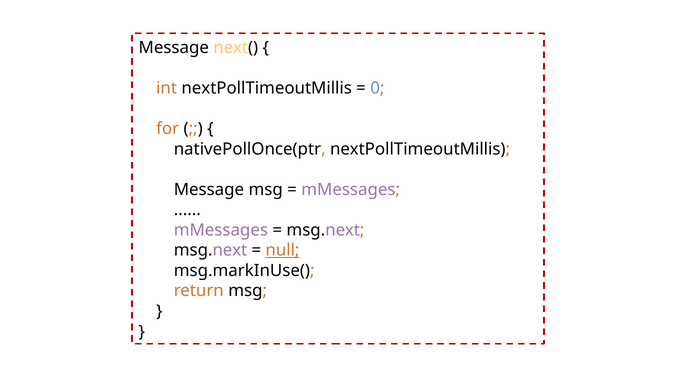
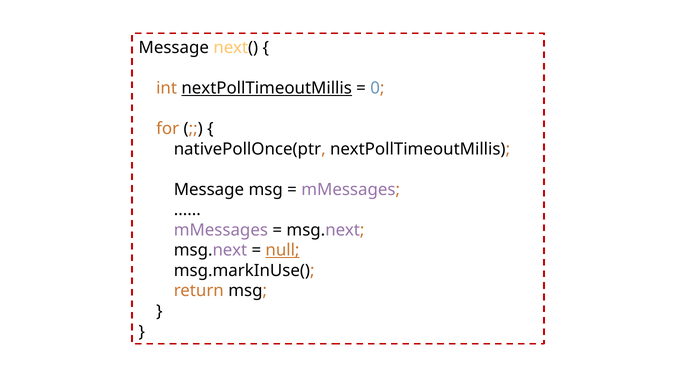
nextPollTimeoutMillis underline: none -> present (267, 88)
